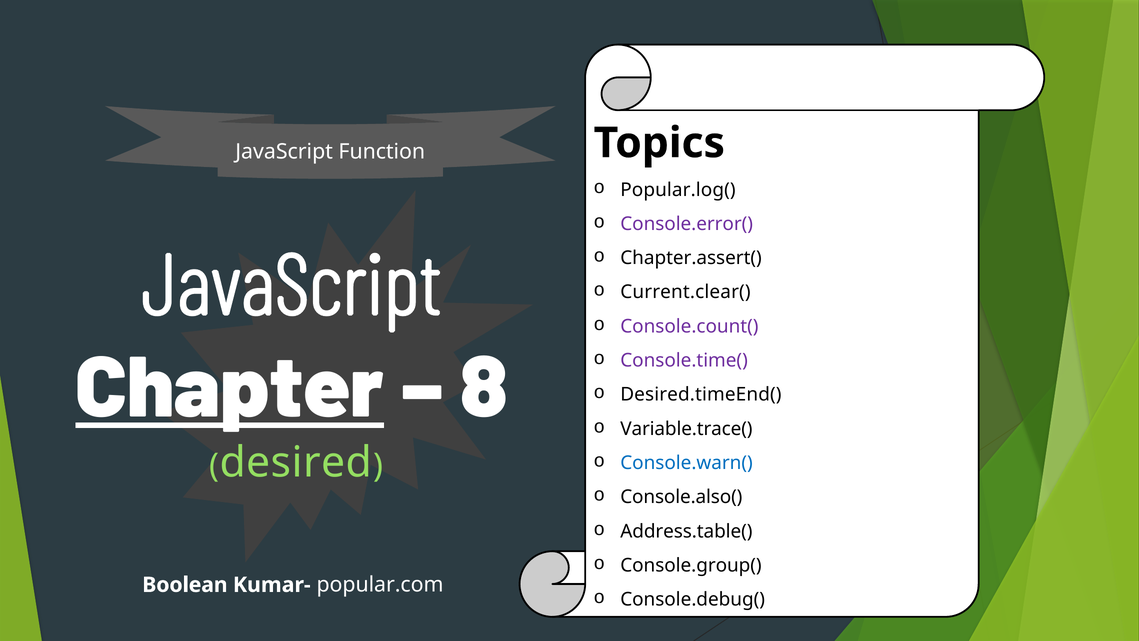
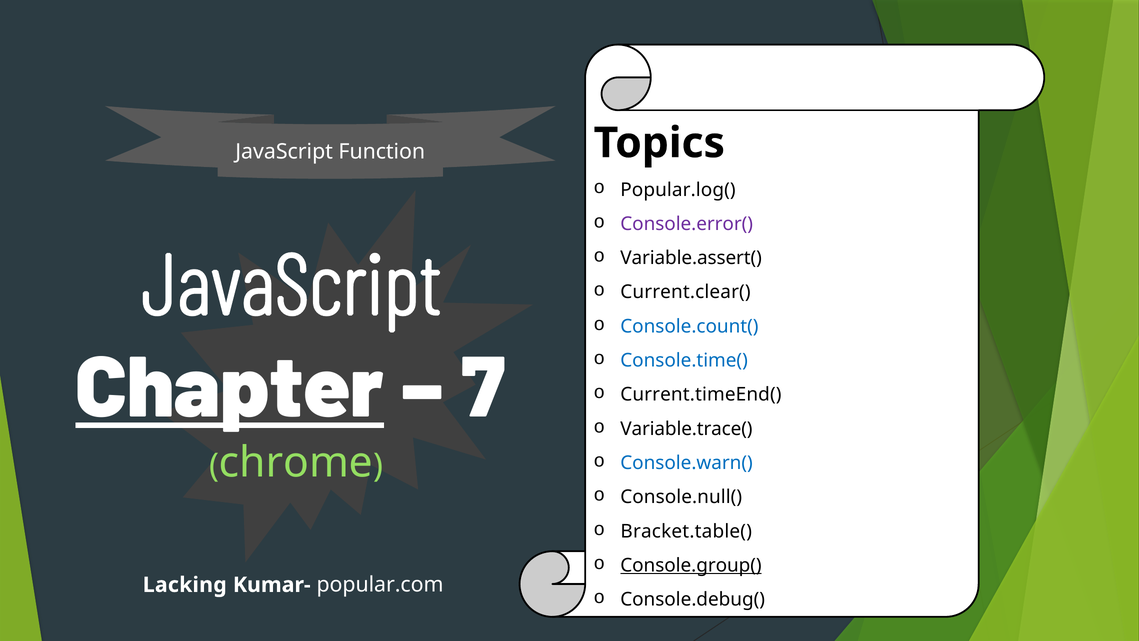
Chapter.assert(: Chapter.assert( -> Variable.assert( (691, 258)
Console.count( colour: purple -> blue (689, 326)
Console.time( colour: purple -> blue (684, 360)
8: 8 -> 7 (484, 388)
Desired.timeEnd(: Desired.timeEnd( -> Current.timeEnd( (701, 394)
desired: desired -> chrome (296, 462)
Console.also(: Console.also( -> Console.null( (681, 497)
Address.table(: Address.table( -> Bracket.table( (686, 531)
Console.group( underline: none -> present (691, 565)
Boolean: Boolean -> Lacking (185, 585)
